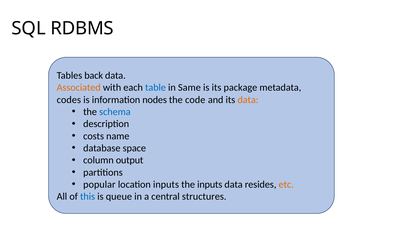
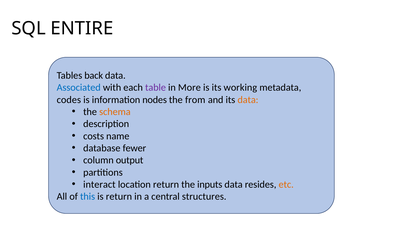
RDBMS: RDBMS -> ENTIRE (82, 28)
Associated colour: orange -> blue (79, 88)
table colour: blue -> purple (156, 88)
Same: Same -> More (189, 88)
package: package -> working (240, 88)
code: code -> from (195, 100)
schema colour: blue -> orange (115, 112)
space: space -> fewer (134, 148)
popular: popular -> interact (99, 185)
location inputs: inputs -> return (166, 185)
is queue: queue -> return (119, 197)
